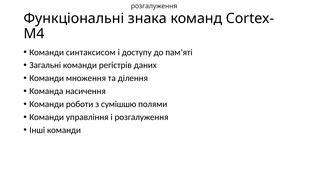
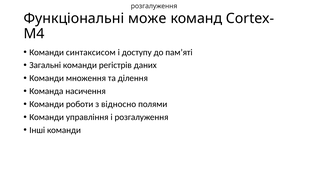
знака: знака -> може (147, 18)
сумішшю: сумішшю -> відносно (119, 104)
